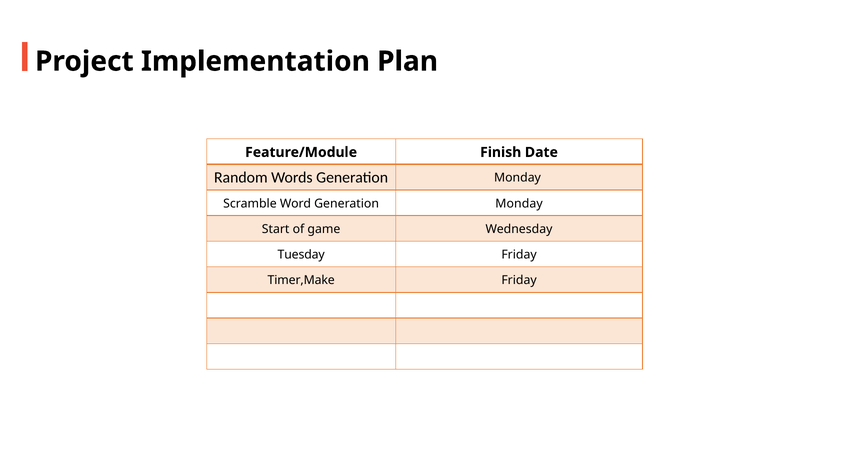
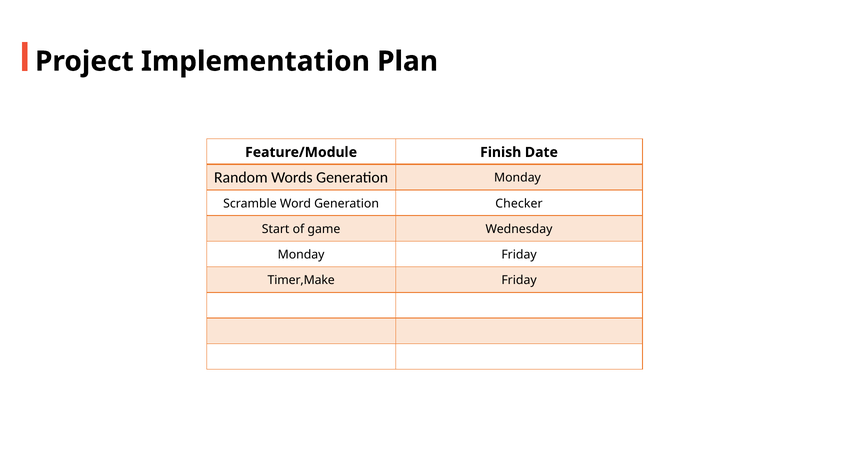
Word Generation Monday: Monday -> Checker (519, 203)
Tuesday: Tuesday -> Monday (301, 255)
